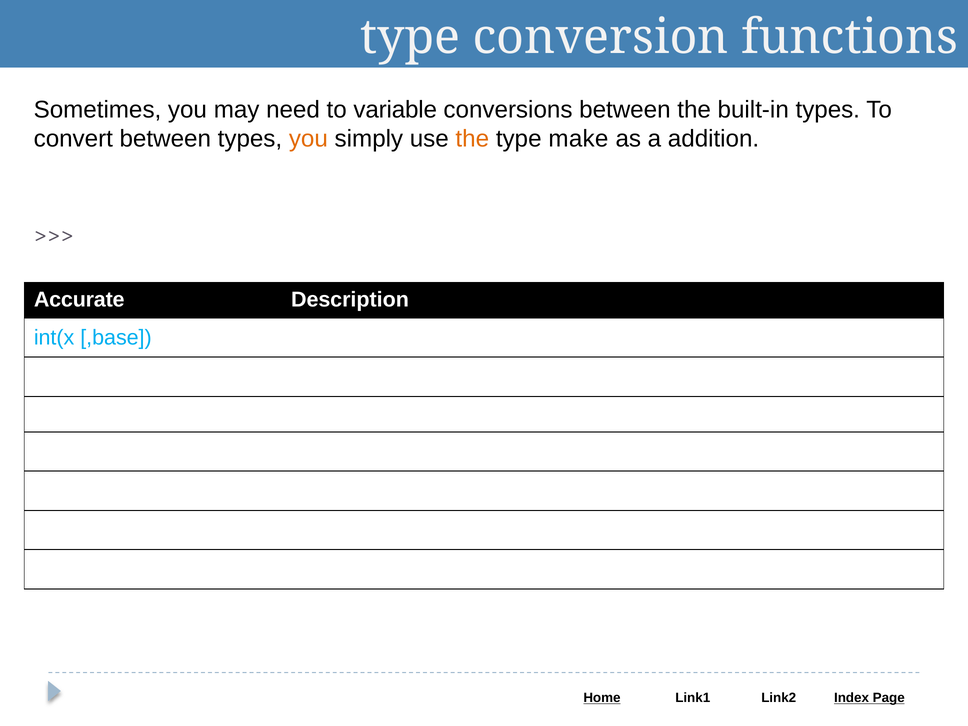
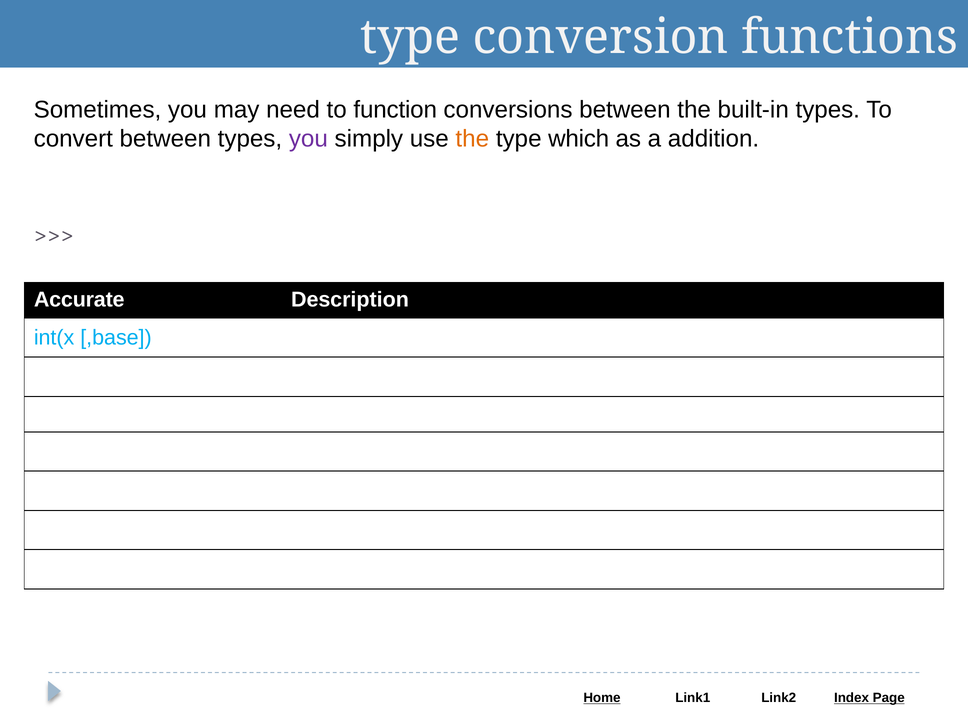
variable: variable -> function (395, 110)
you colour: orange -> purple (308, 139)
make: make -> which (579, 139)
